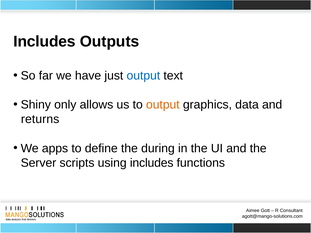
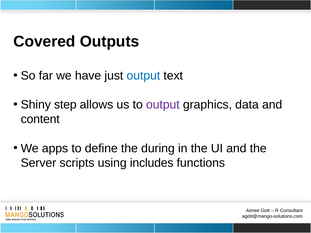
Includes: Includes -> Covered (44, 42)
only: only -> step (65, 105)
output colour: orange -> purple (163, 105)
returns: returns -> content (40, 119)
